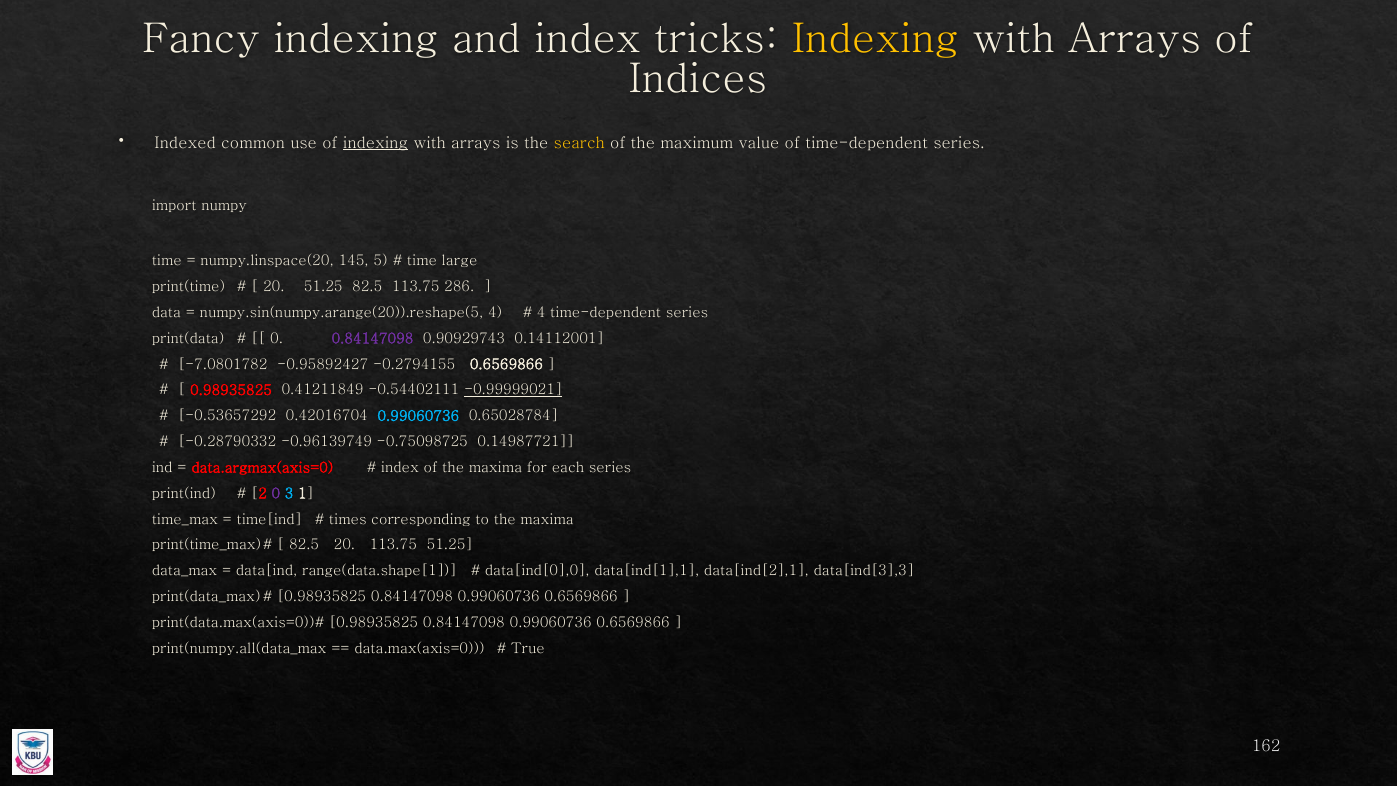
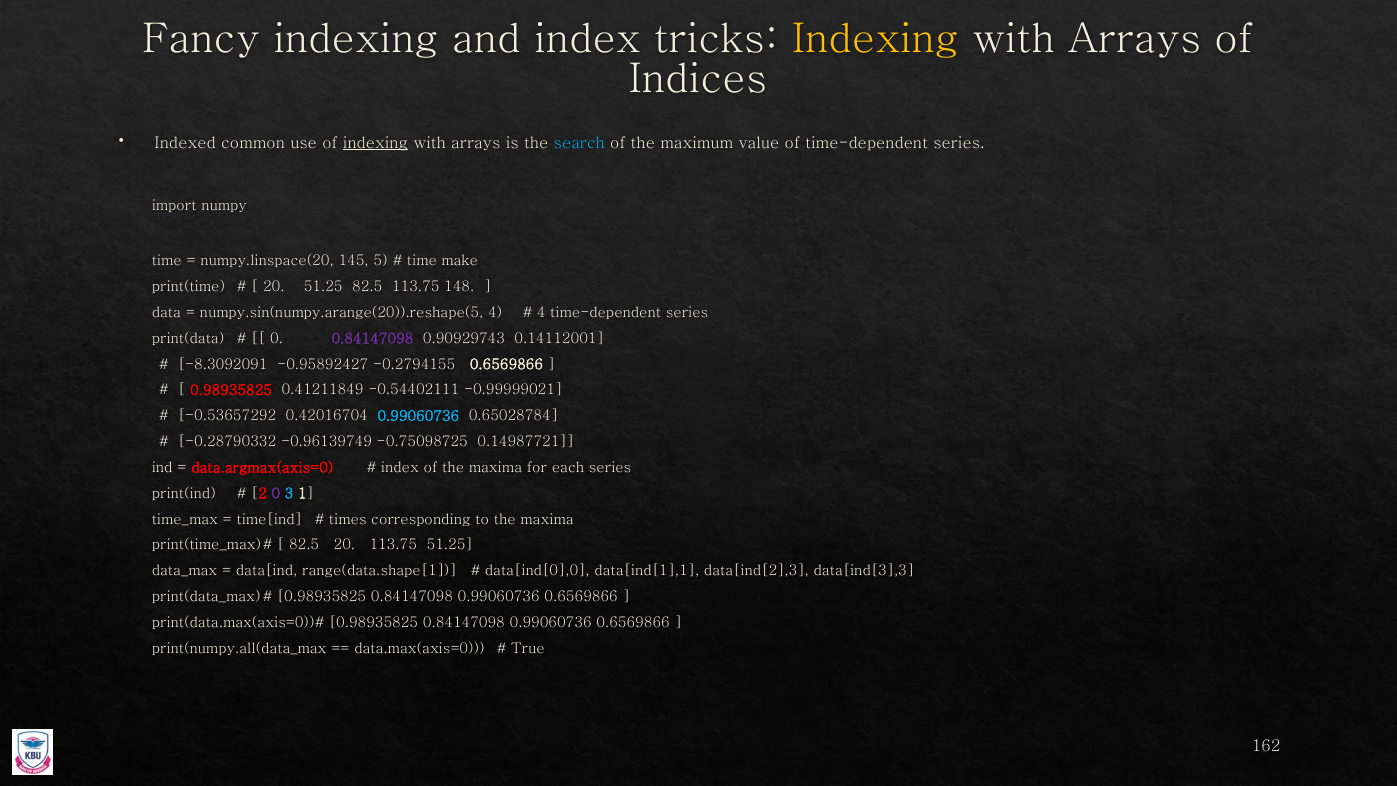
search colour: yellow -> light blue (579, 143)
large: large -> make (460, 261)
286: 286 -> 148 (459, 287)
-7.0801782: -7.0801782 -> -8.3092091 (223, 364)
-0.99999021 underline: present -> none (513, 390)
data[ind[2],1: data[ind[2],1 -> data[ind[2],3 (756, 571)
